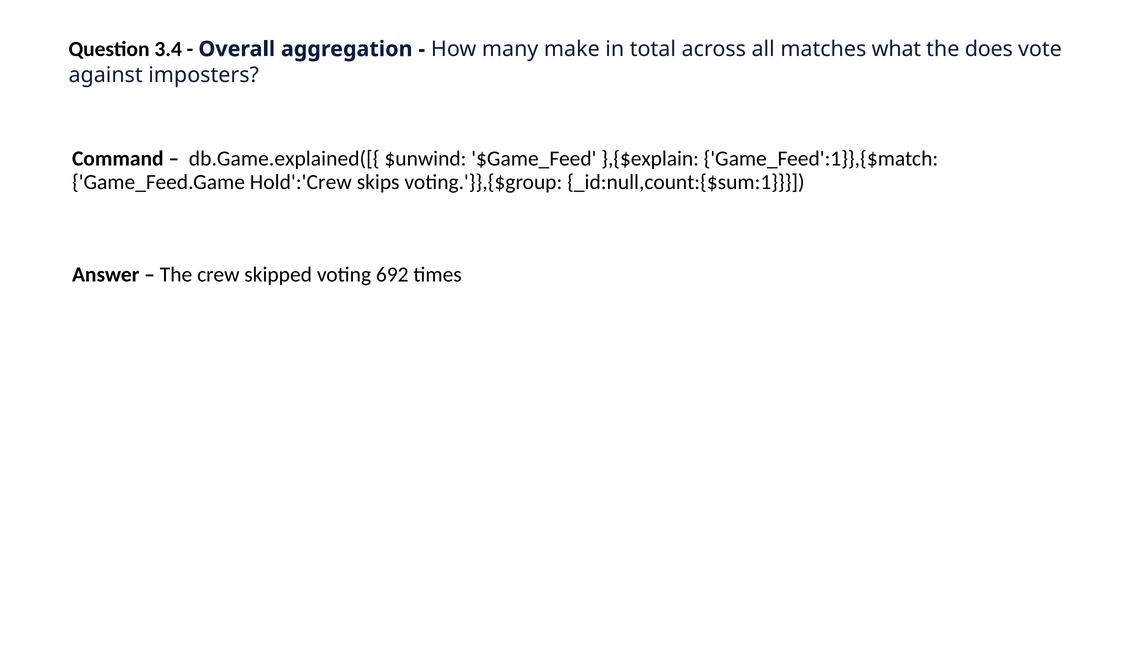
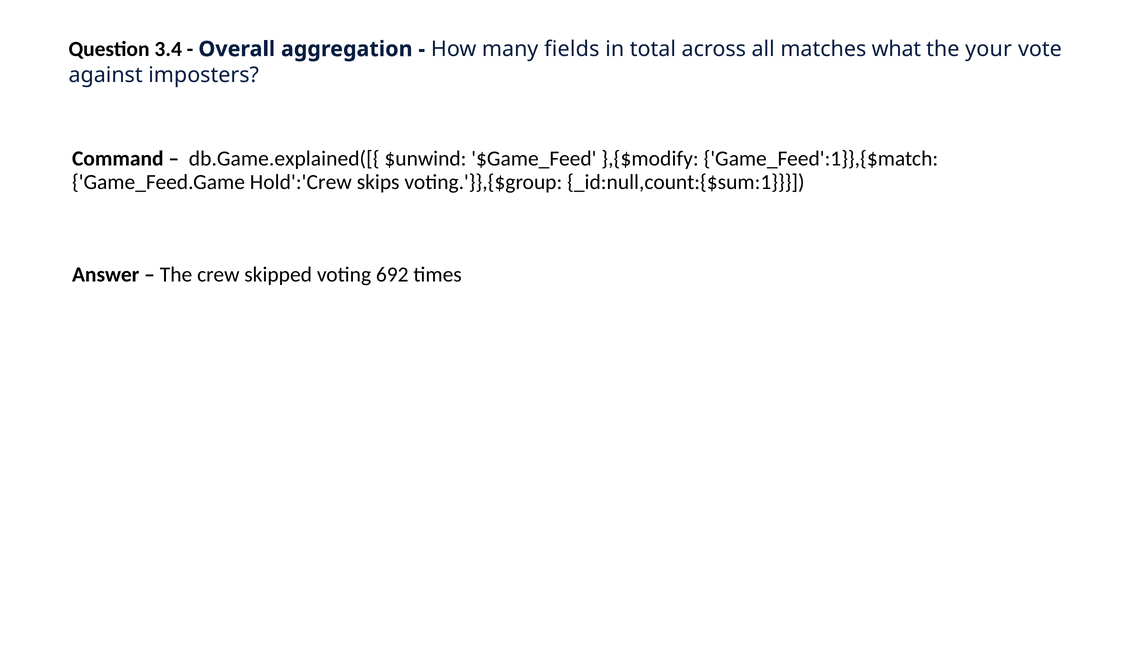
make: make -> fields (572, 49)
does: does -> your (989, 49)
},{$explain: },{$explain -> },{$modify (650, 159)
